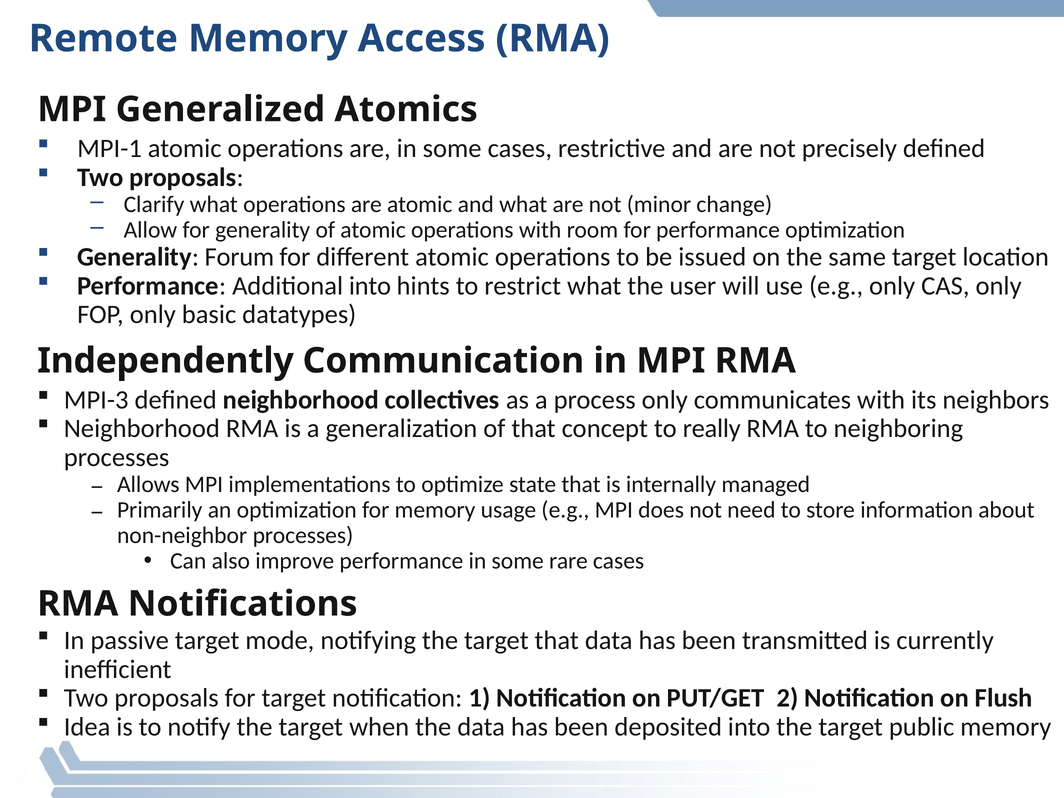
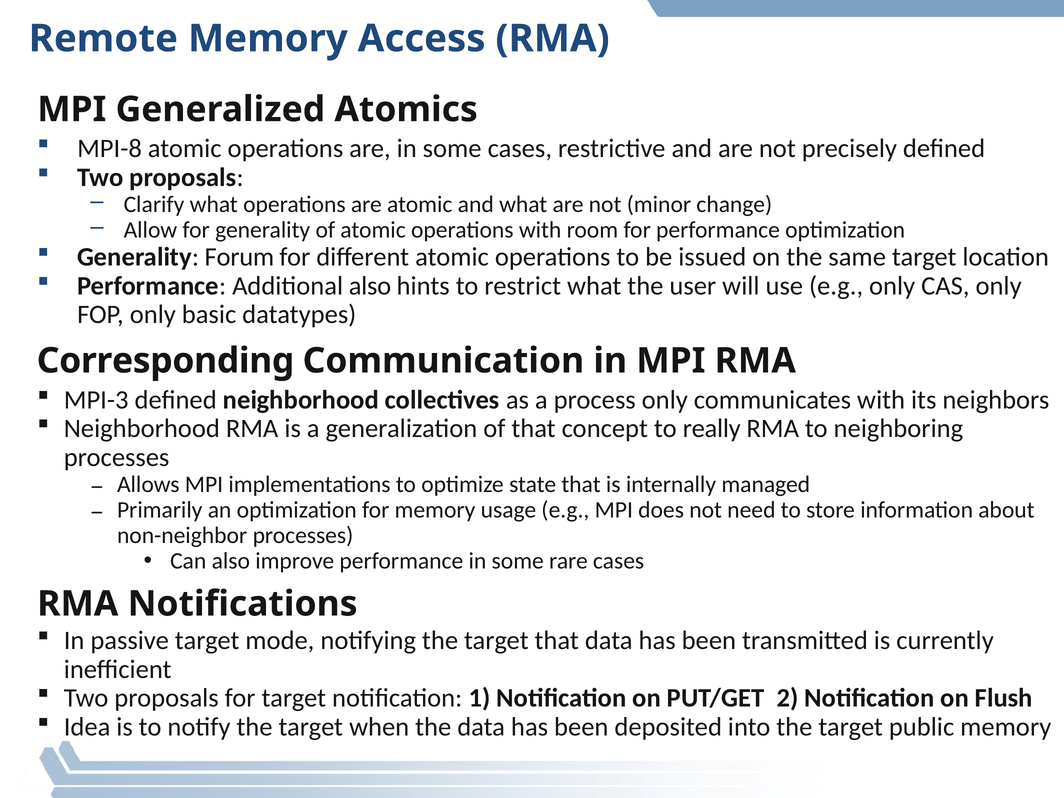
MPI-1: MPI-1 -> MPI-8 (110, 149)
Additional into: into -> also (370, 286)
Independently: Independently -> Corresponding (166, 361)
